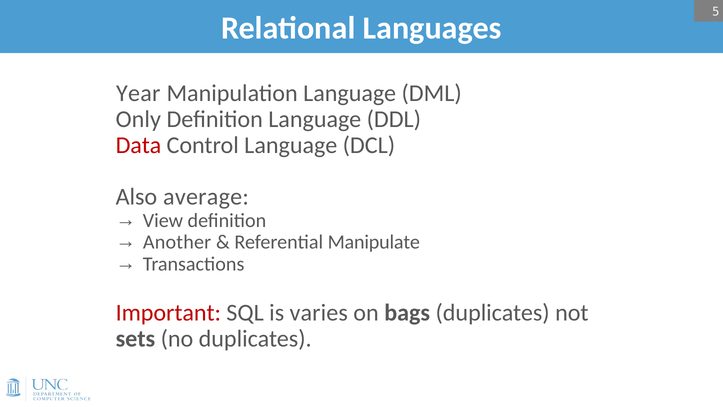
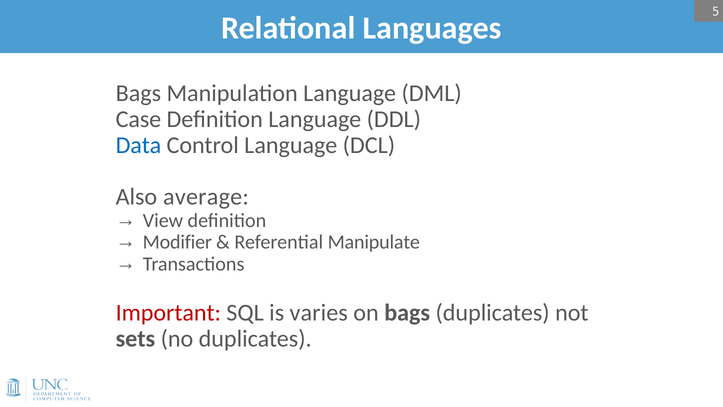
Year: Year -> Bags (138, 93)
Only: Only -> Case (138, 119)
Data colour: red -> blue (138, 145)
Another: Another -> Modifier (177, 242)
